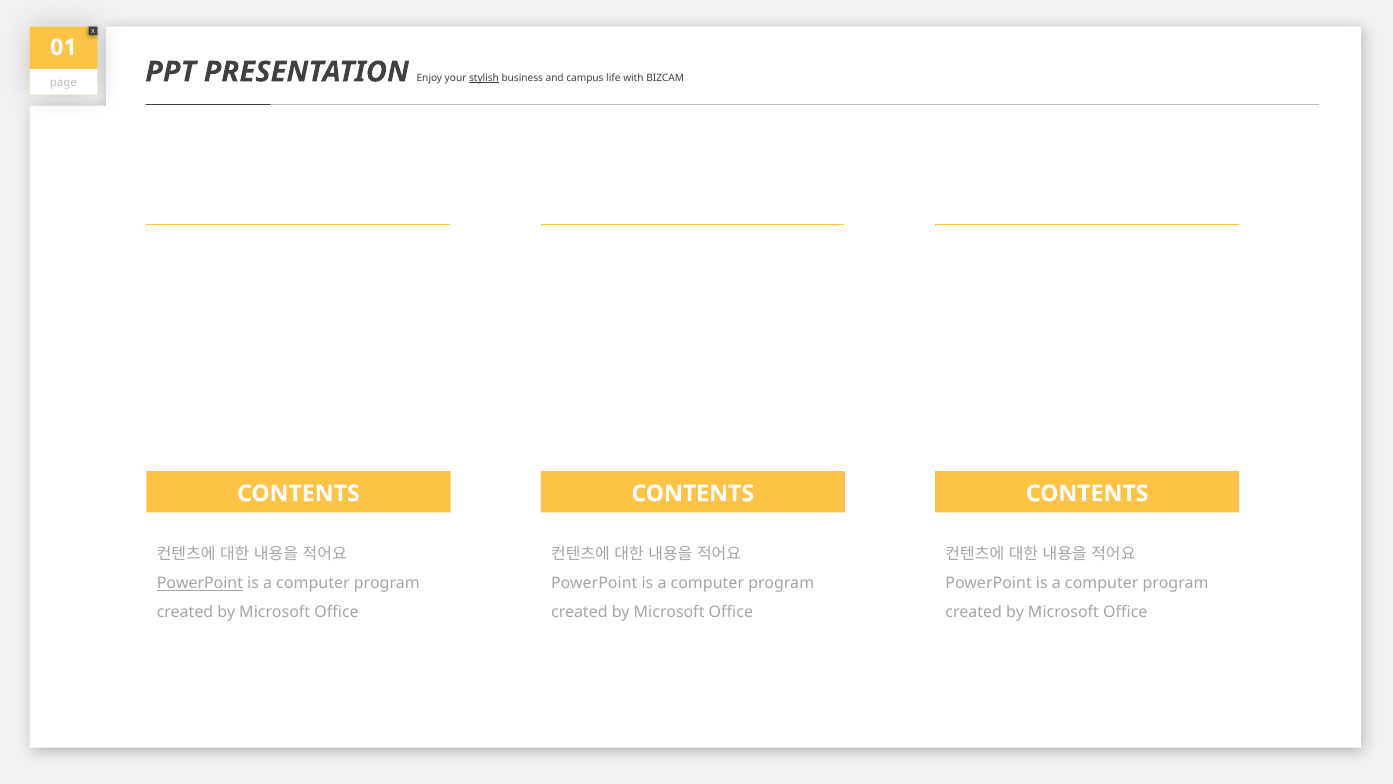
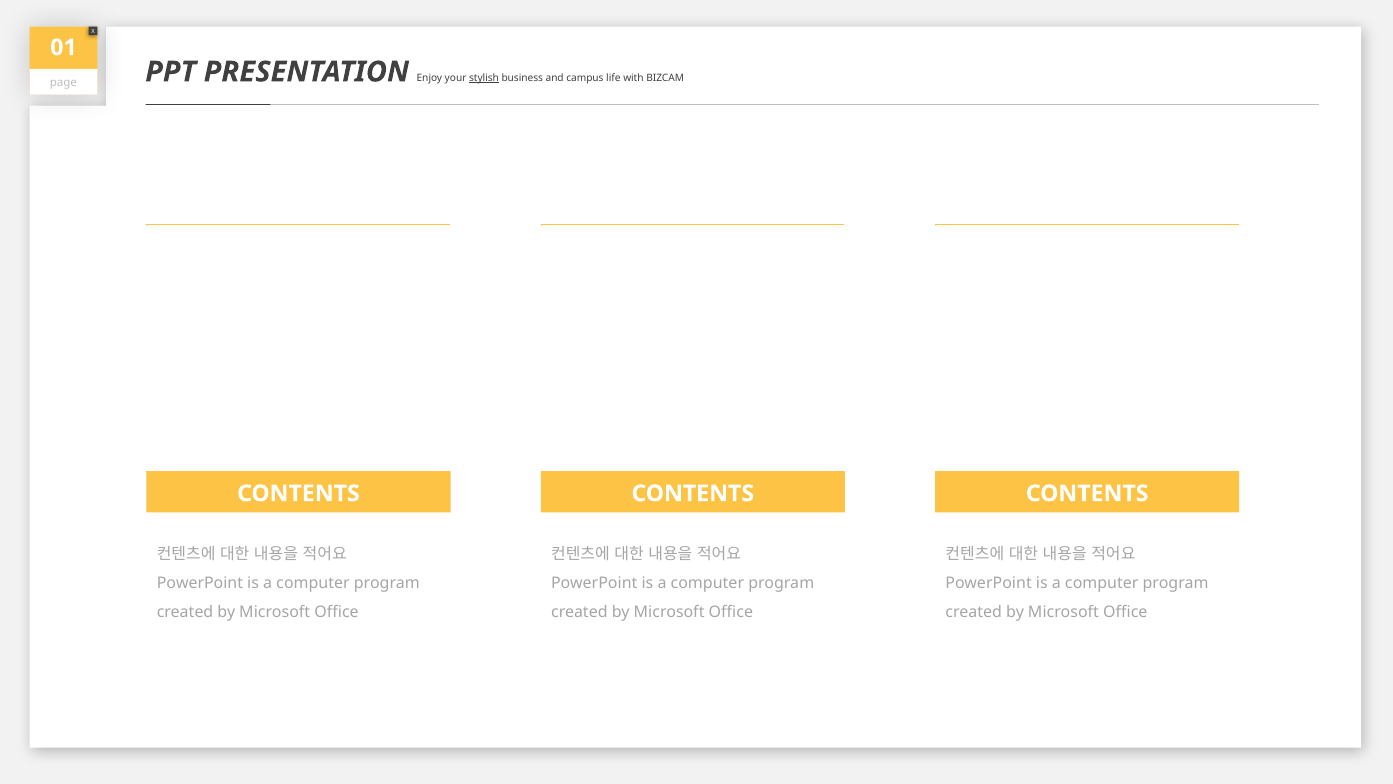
PowerPoint underline: present -> none (200, 583)
